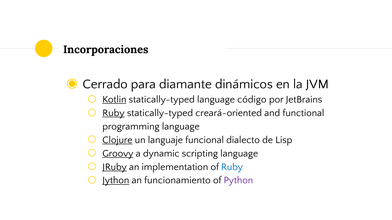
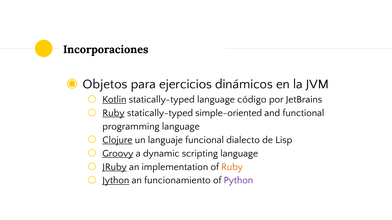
Cerrado: Cerrado -> Objetos (105, 84)
diamante: diamante -> ejercicios (186, 84)
creará-oriented: creará-oriented -> simple-oriented (229, 113)
Ruby colour: blue -> orange (232, 167)
